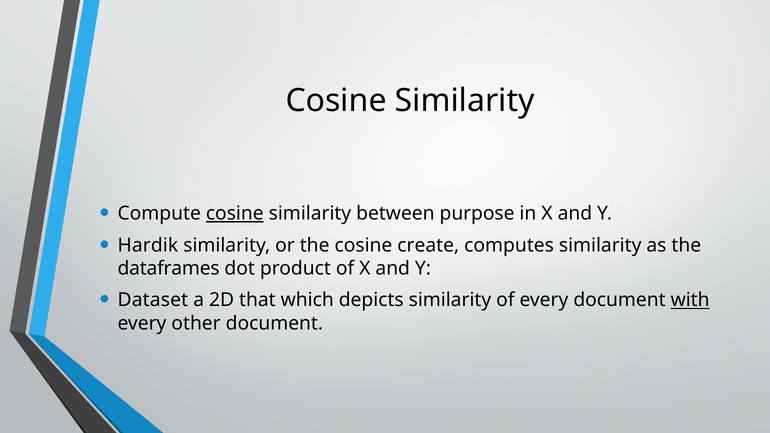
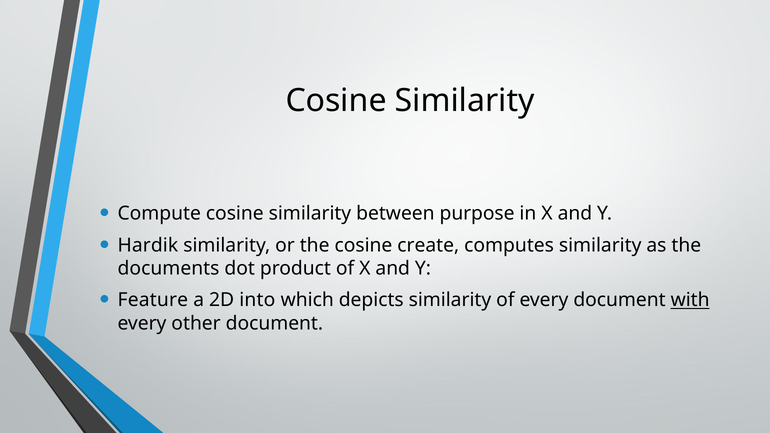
cosine underline: present -> none (235, 214)
dataframes: dataframes -> documents (169, 268)
Dataset: Dataset -> Feature (153, 300)
that: that -> into (257, 300)
